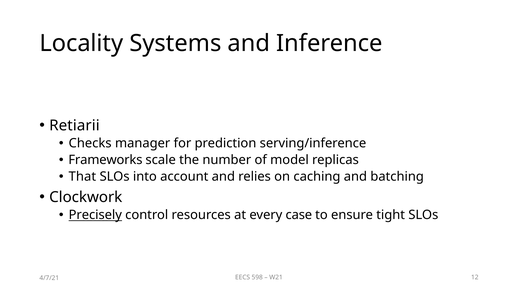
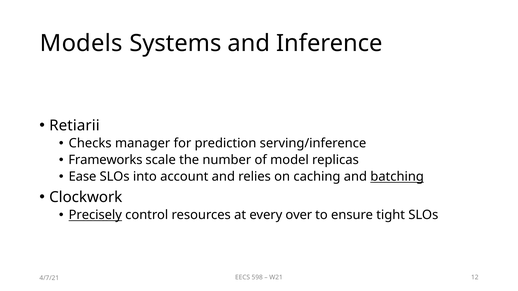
Locality: Locality -> Models (81, 44)
That: That -> Ease (82, 177)
batching underline: none -> present (397, 177)
case: case -> over (299, 215)
